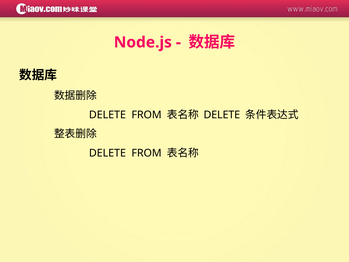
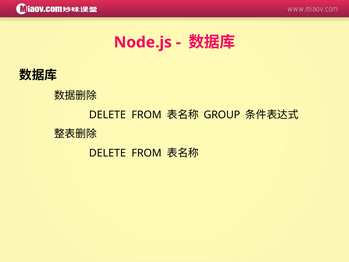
DELETE: DELETE -> GROUP (222, 115)
